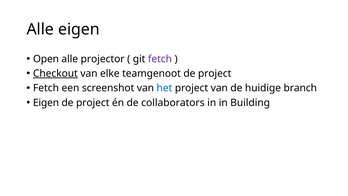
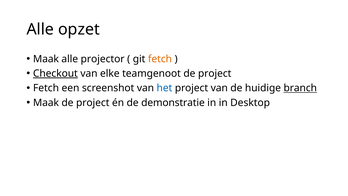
Alle eigen: eigen -> opzet (79, 29)
Open: Open -> Maak (46, 59)
fetch colour: purple -> orange (160, 59)
branch underline: none -> present (300, 88)
Eigen: Eigen -> Maak (46, 103)
collaborators: collaborators -> demonstratie (173, 103)
Building: Building -> Desktop (250, 103)
